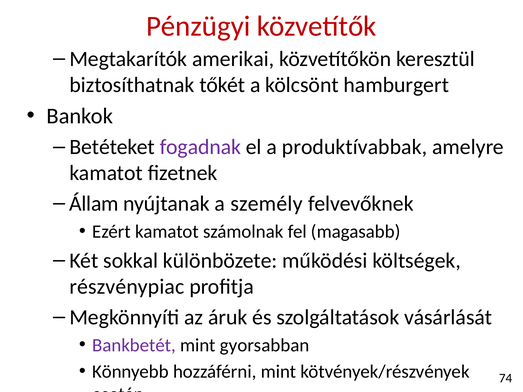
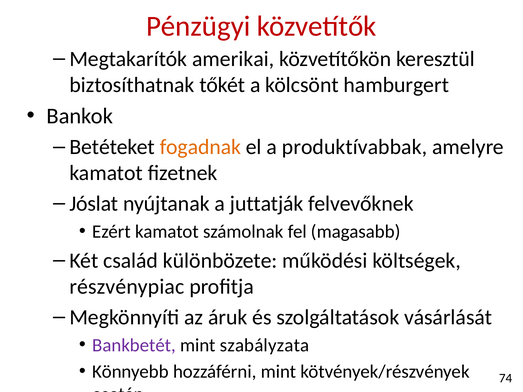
fogadnak colour: purple -> orange (200, 147)
Állam: Állam -> Jóslat (94, 204)
személy: személy -> juttatják (267, 204)
sokkal: sokkal -> család (131, 261)
gyorsabban: gyorsabban -> szabályzata (265, 345)
